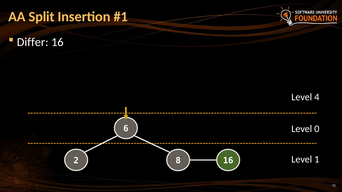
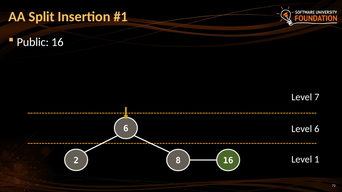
Differ: Differ -> Public (33, 42)
4: 4 -> 7 (317, 97)
Level 0: 0 -> 6 (317, 129)
